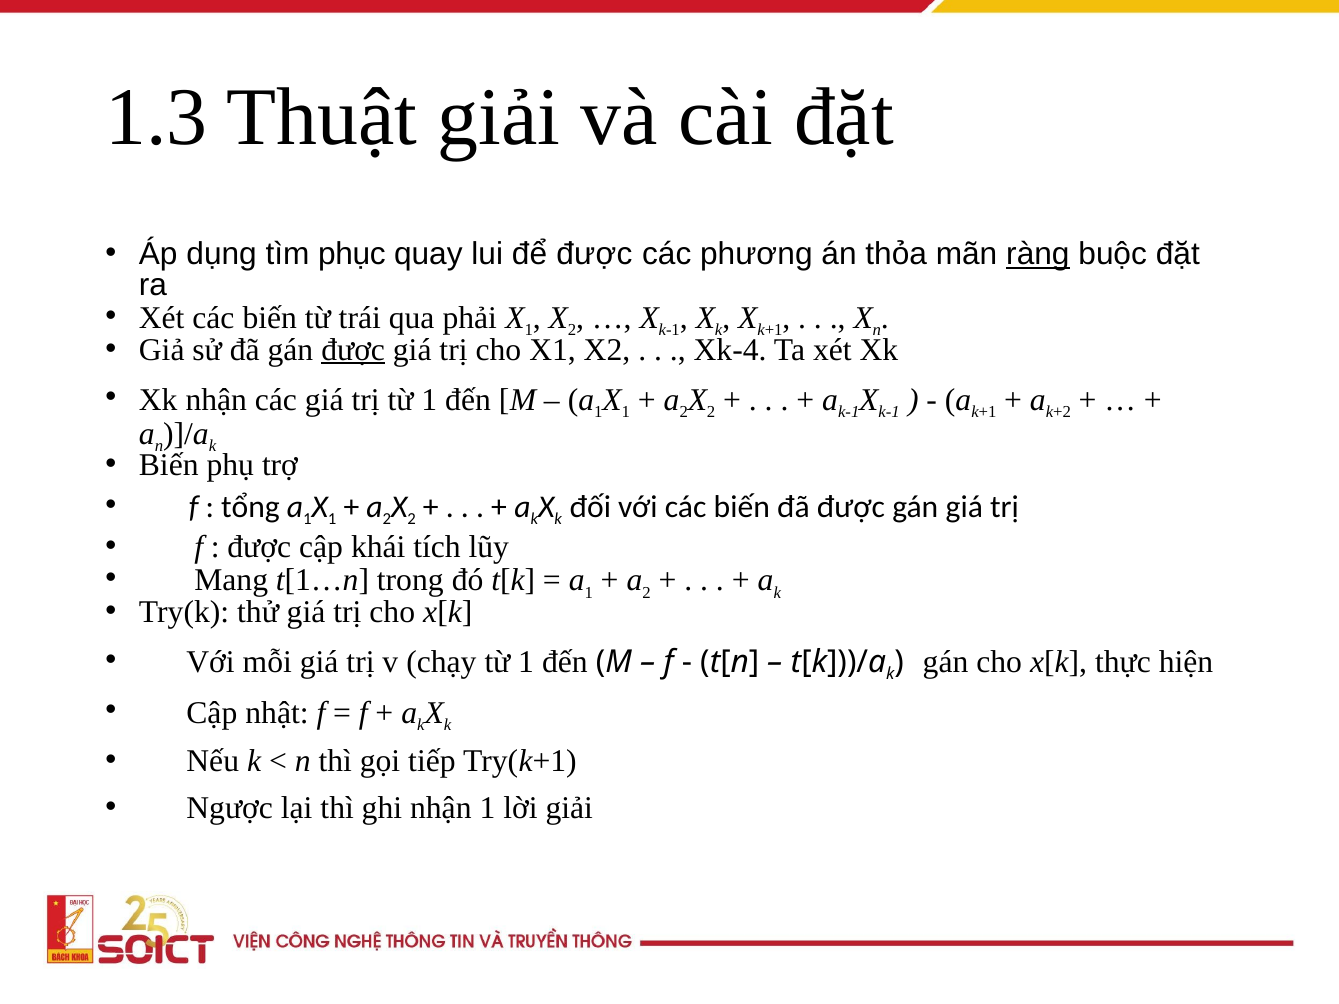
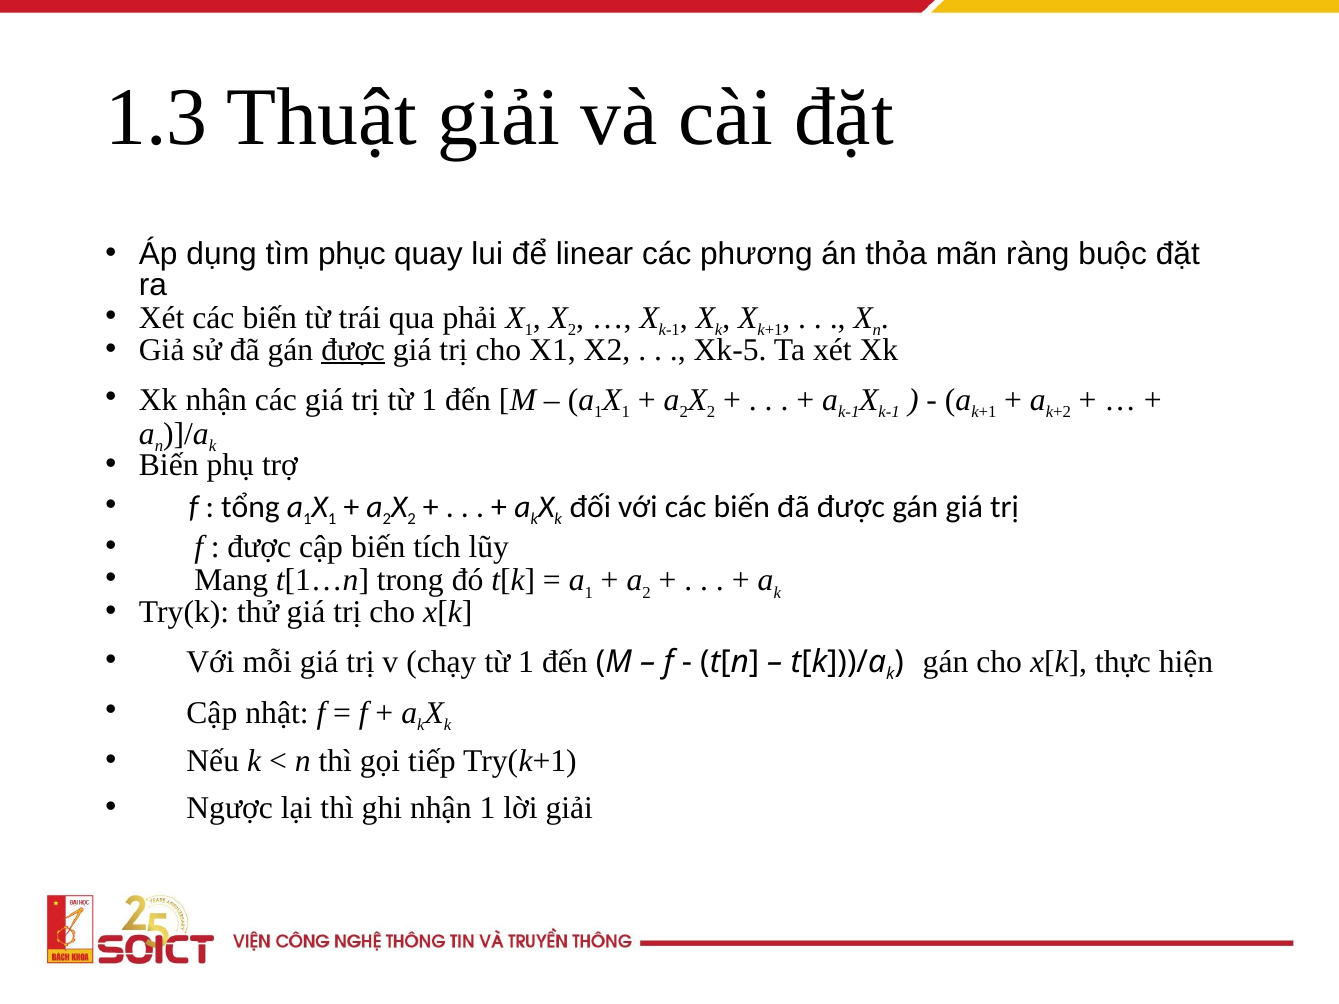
để được: được -> linear (595, 254)
ràng underline: present -> none (1038, 254)
Xk-4: Xk-4 -> Xk-5 (730, 350)
cập khái: khái -> biến (378, 547)
